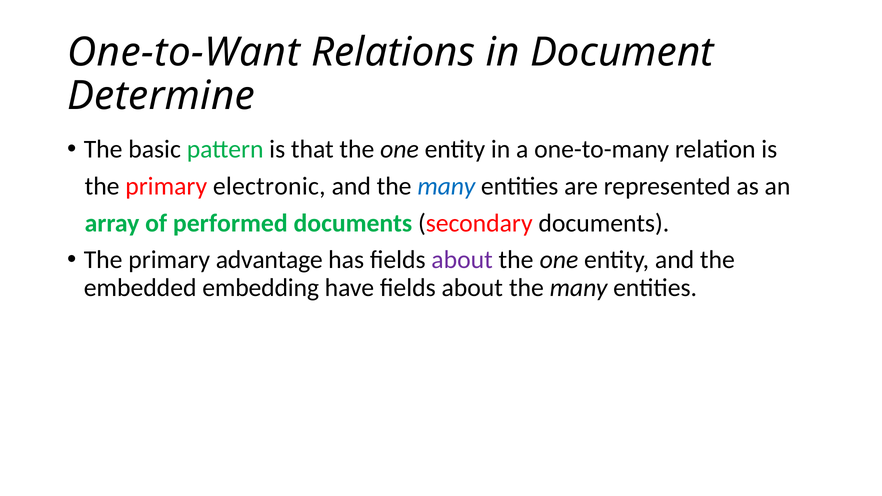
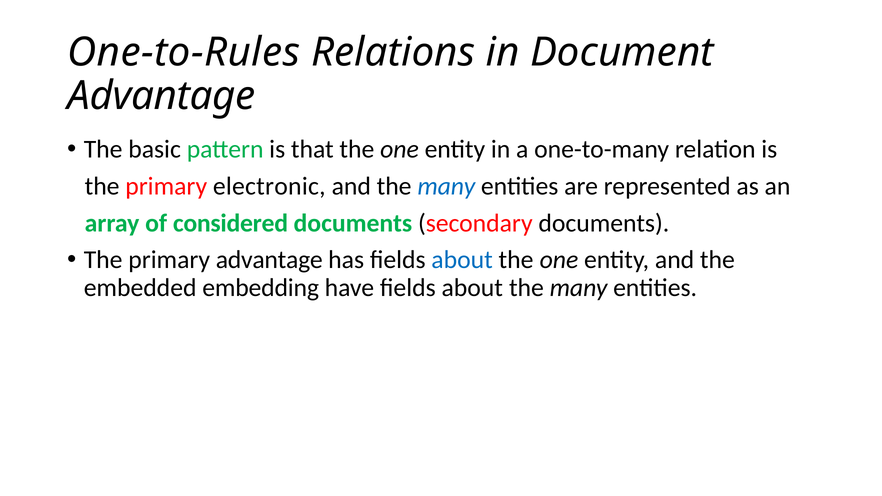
One-to-Want: One-to-Want -> One-to-Rules (184, 52)
Determine: Determine -> Advantage (161, 96)
performed: performed -> considered (230, 223)
about colour: purple -> blue (462, 260)
